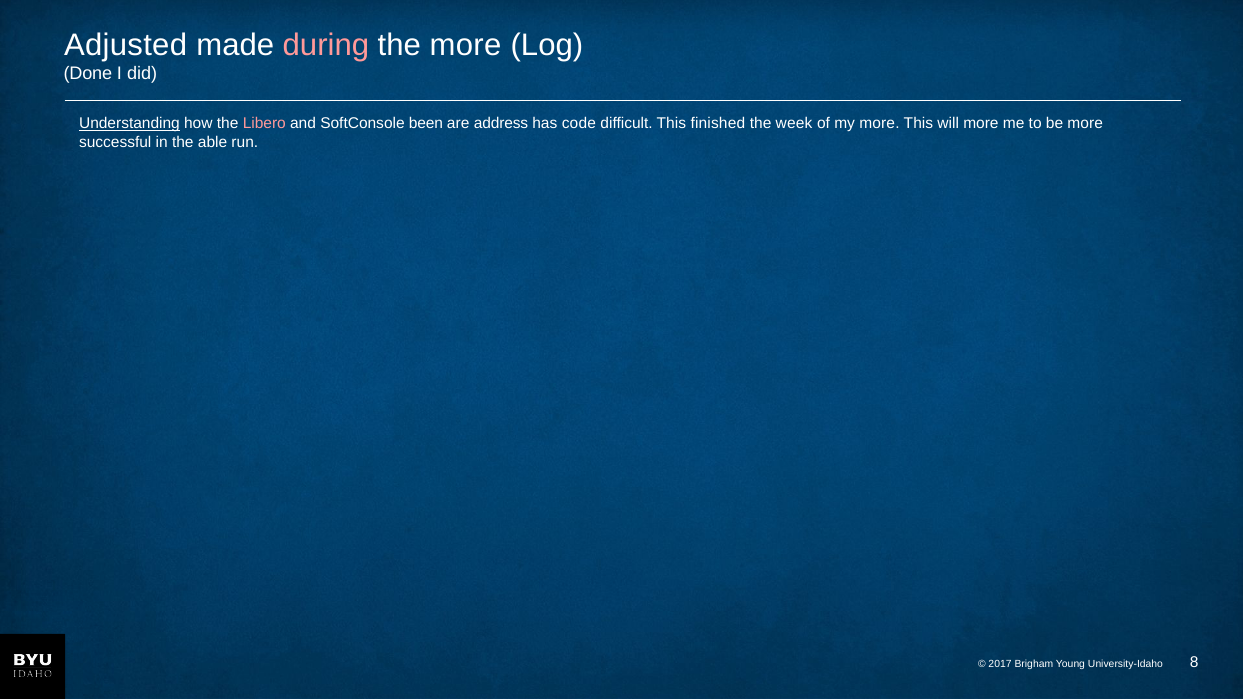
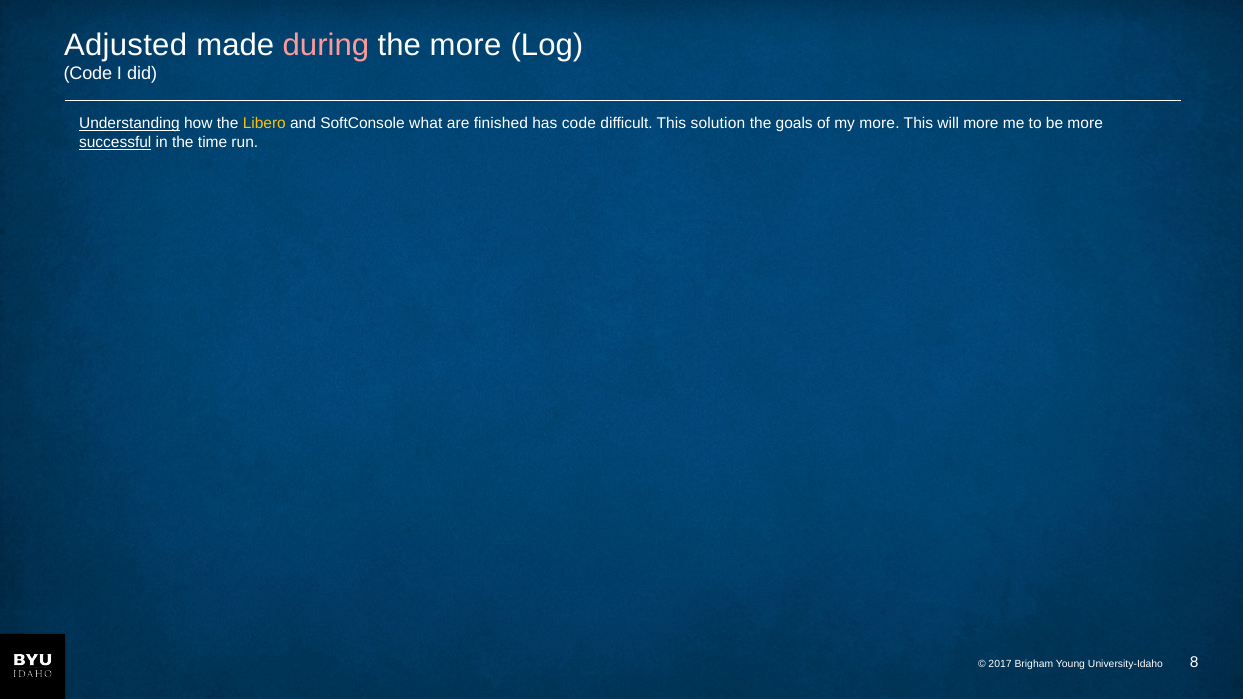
Done: Done -> Code (88, 74)
Libero colour: pink -> yellow (264, 124)
been: been -> what (426, 124)
address: address -> finished (501, 124)
finished: finished -> solution (718, 124)
week: week -> goals (794, 124)
successful underline: none -> present (115, 142)
able: able -> time (213, 142)
